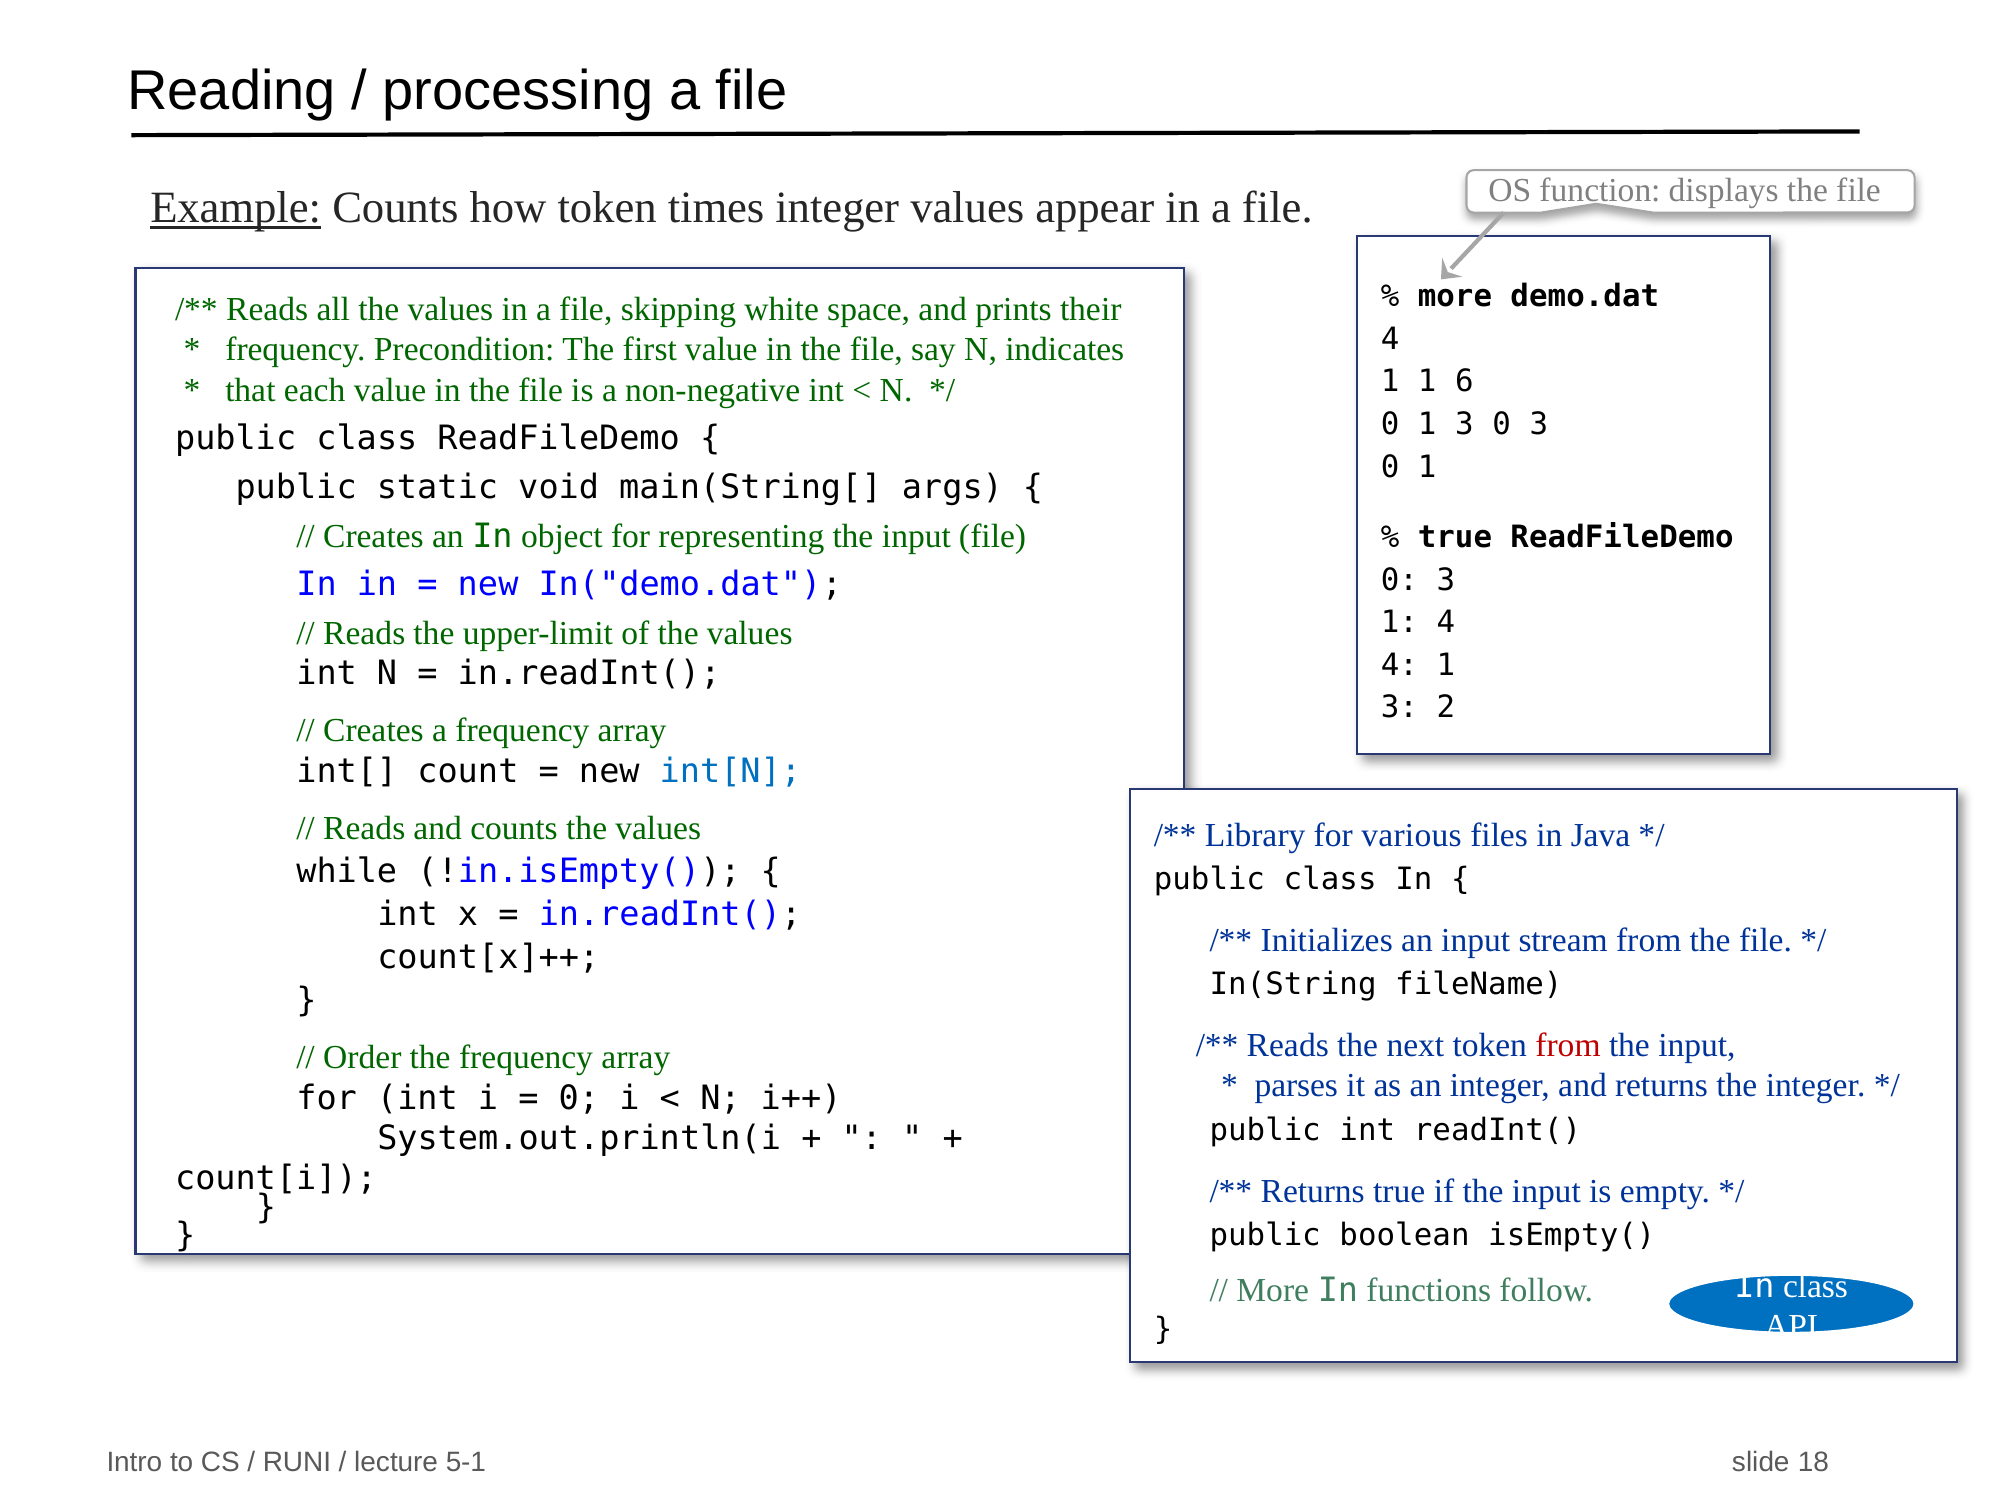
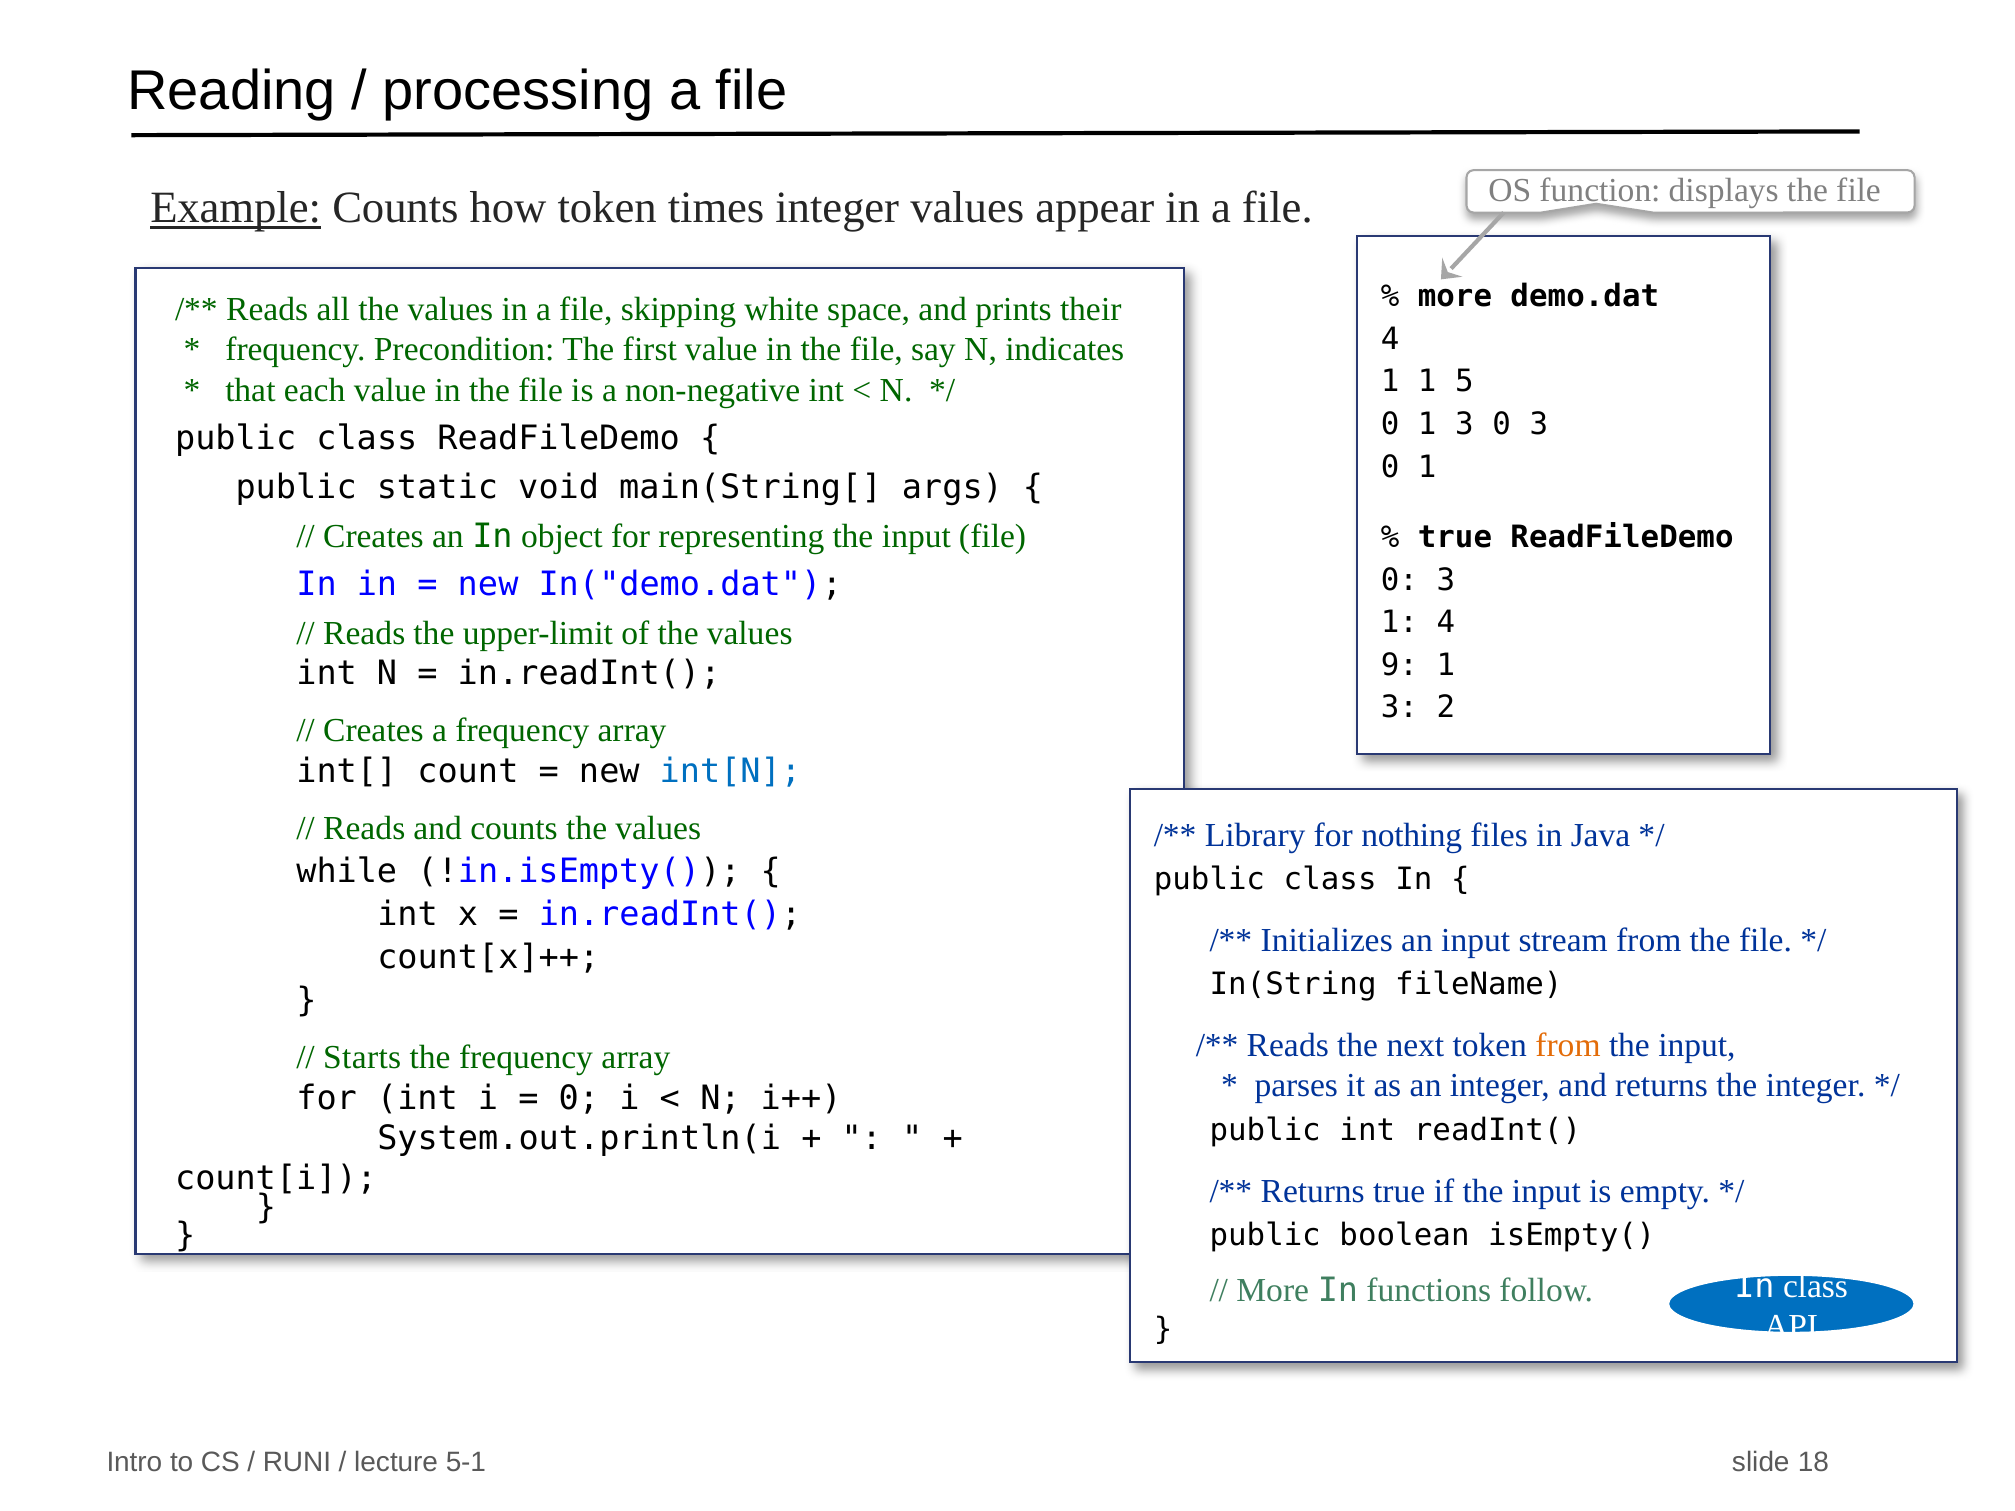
6: 6 -> 5 (1464, 382)
4: 4 -> 9 (1399, 665)
various: various -> nothing (1412, 835)
from colour: red -> orange (1568, 1046)
Order: Order -> Starts (362, 1058)
